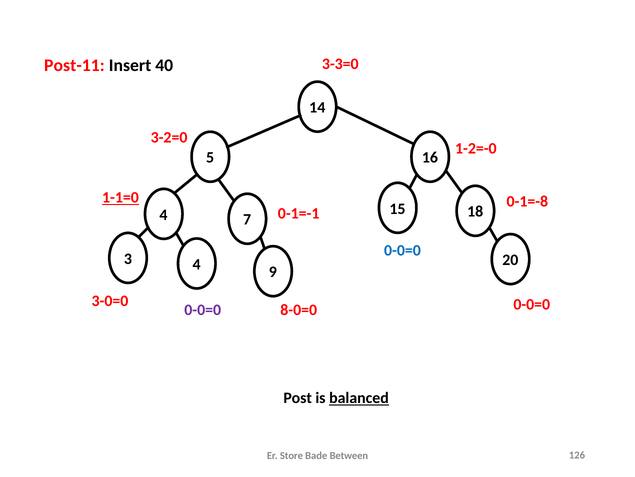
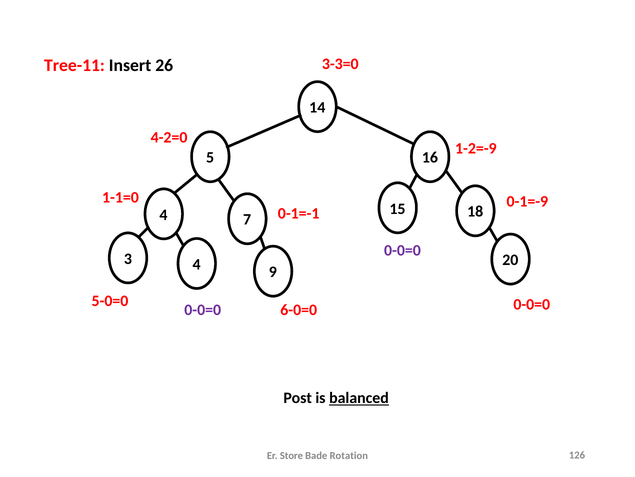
Post-11: Post-11 -> Tree-11 (74, 65)
40: 40 -> 26 (164, 65)
3-2=0: 3-2=0 -> 4-2=0 (169, 138)
1-2=-0: 1-2=-0 -> 1-2=-9 (476, 148)
1-1=0 underline: present -> none (120, 197)
0-1=-8: 0-1=-8 -> 0-1=-9 (527, 201)
0-0=0 colour: blue -> purple (402, 250)
3-0=0: 3-0=0 -> 5-0=0 (110, 301)
8-0=0: 8-0=0 -> 6-0=0 (299, 310)
Between: Between -> Rotation (349, 455)
